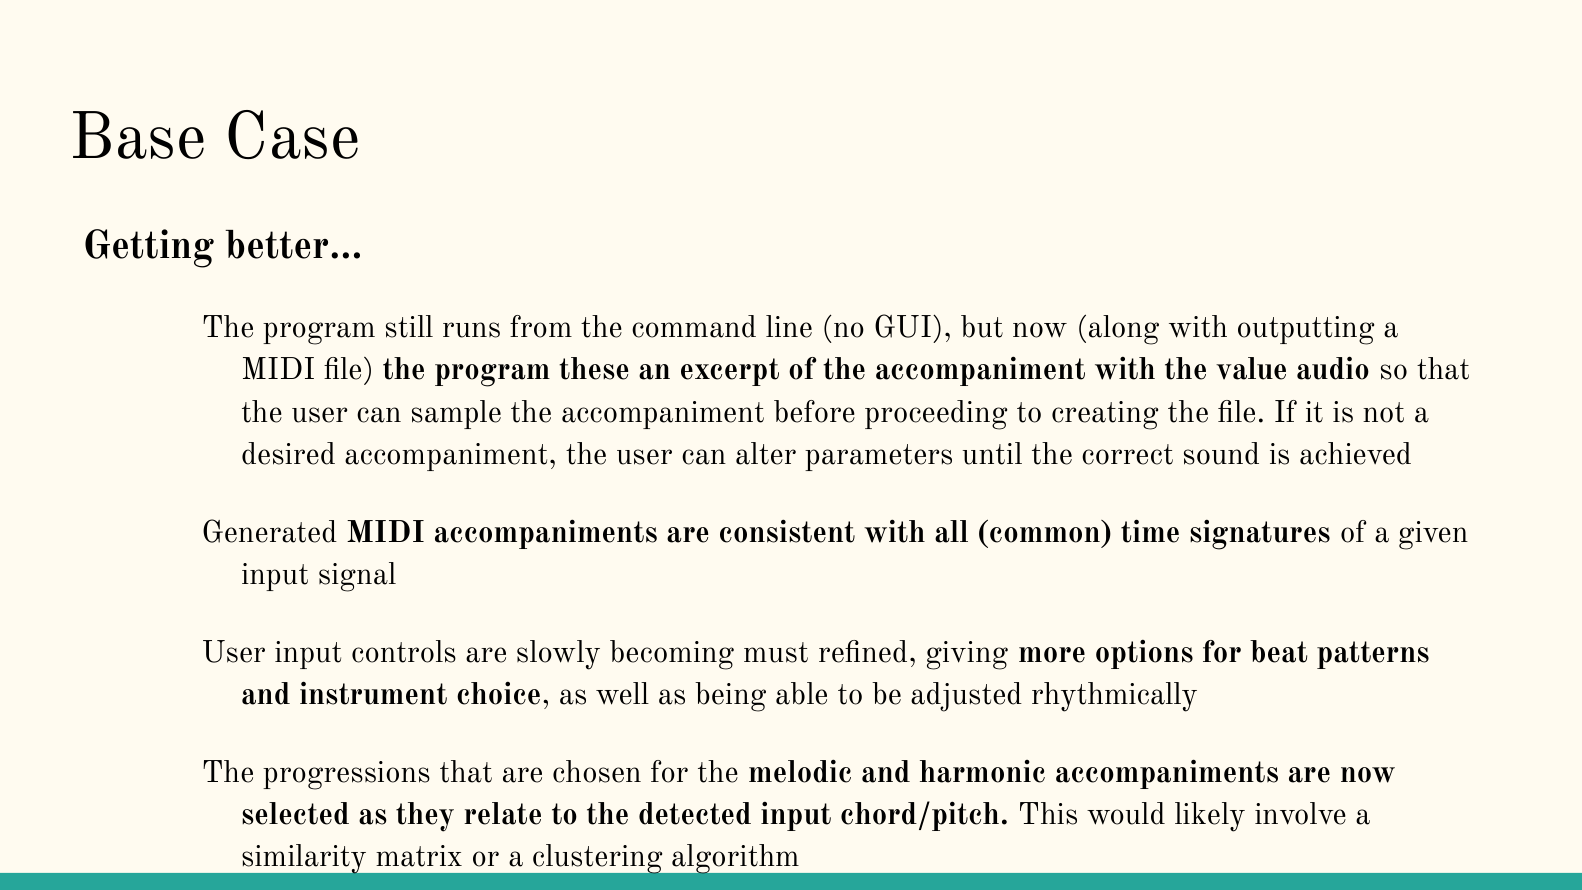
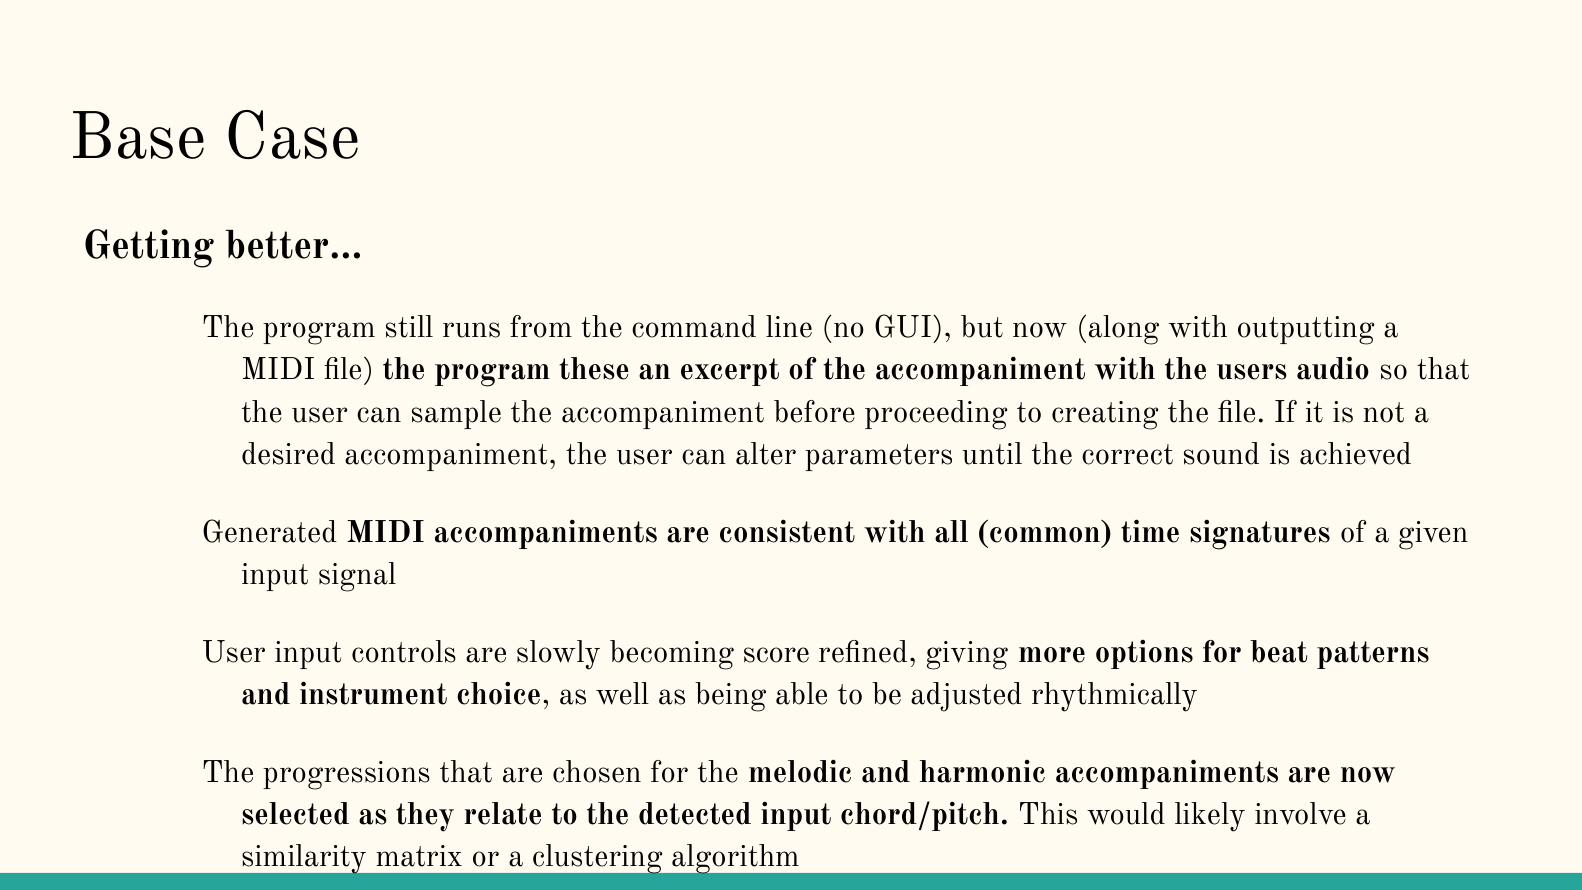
value: value -> users (1252, 370)
must: must -> score (776, 652)
